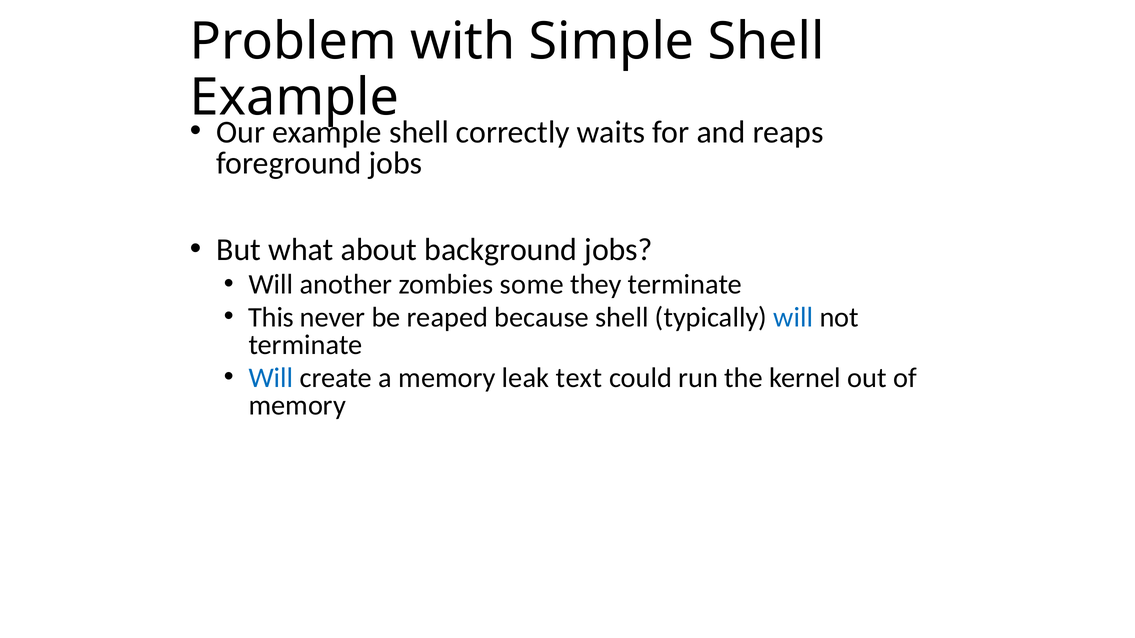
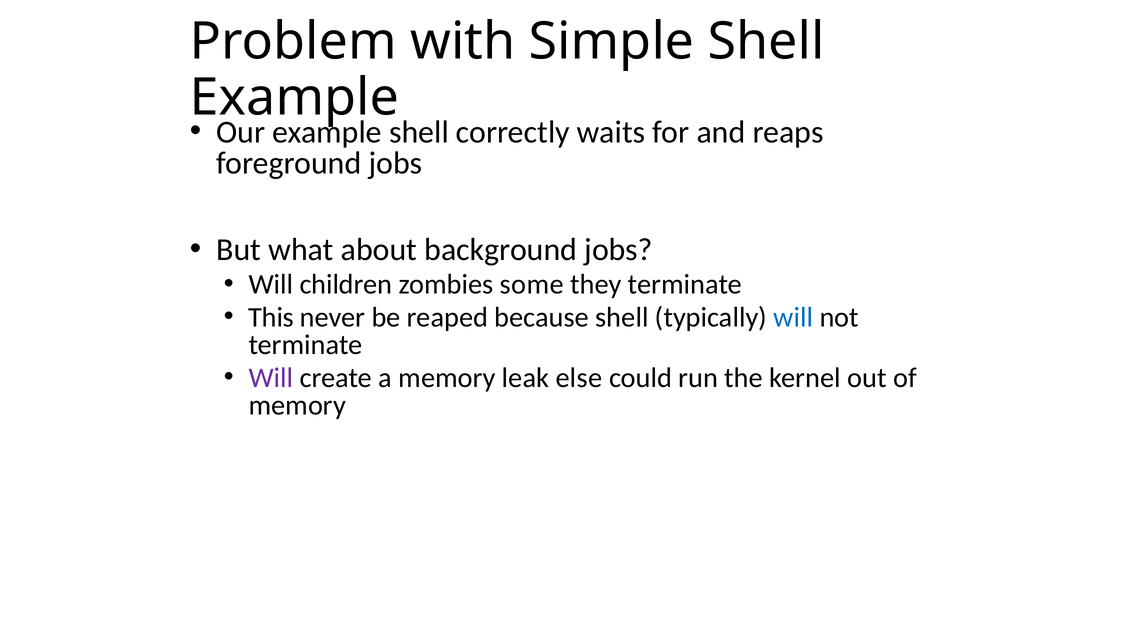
another: another -> children (346, 285)
Will colour: blue -> purple (271, 378)
text: text -> else (579, 378)
